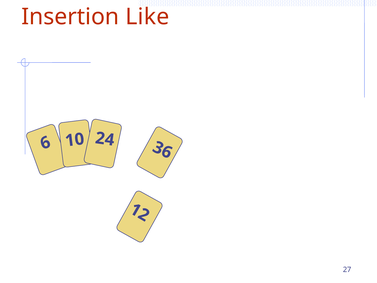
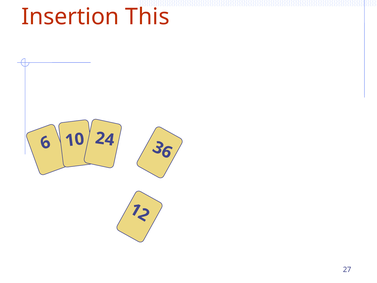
Like: Like -> This (147, 17)
